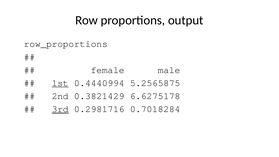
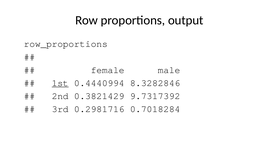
5.2565875: 5.2565875 -> 8.3282846 (155, 83)
6.6275178: 6.6275178 -> 9.7317392 (155, 96)
3rd underline: present -> none (60, 109)
